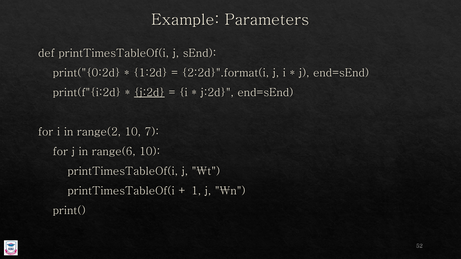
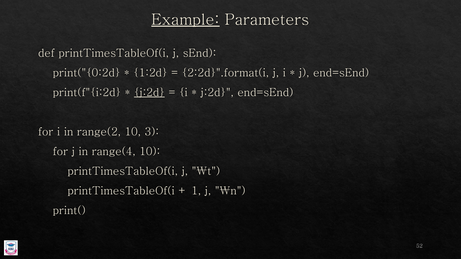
Example underline: none -> present (185, 20)
7: 7 -> 3 (152, 132)
range(6: range(6 -> range(4 (114, 152)
